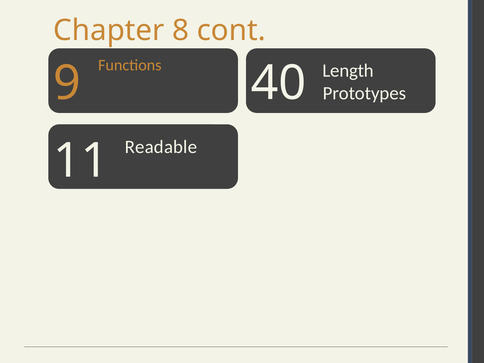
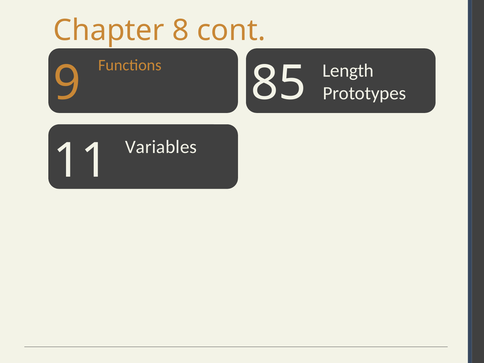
40: 40 -> 85 (278, 83)
Readable: Readable -> Variables (161, 147)
